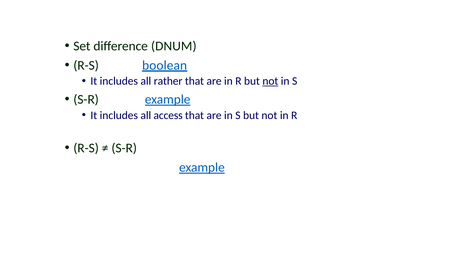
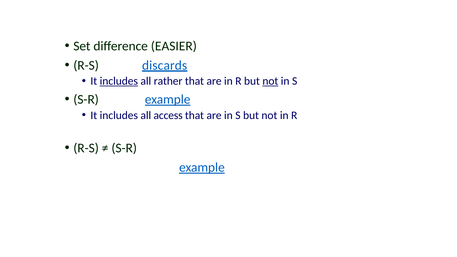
DNUM: DNUM -> EASIER (174, 46)
boolean: boolean -> discards (165, 65)
includes underline: none -> present (119, 81)
